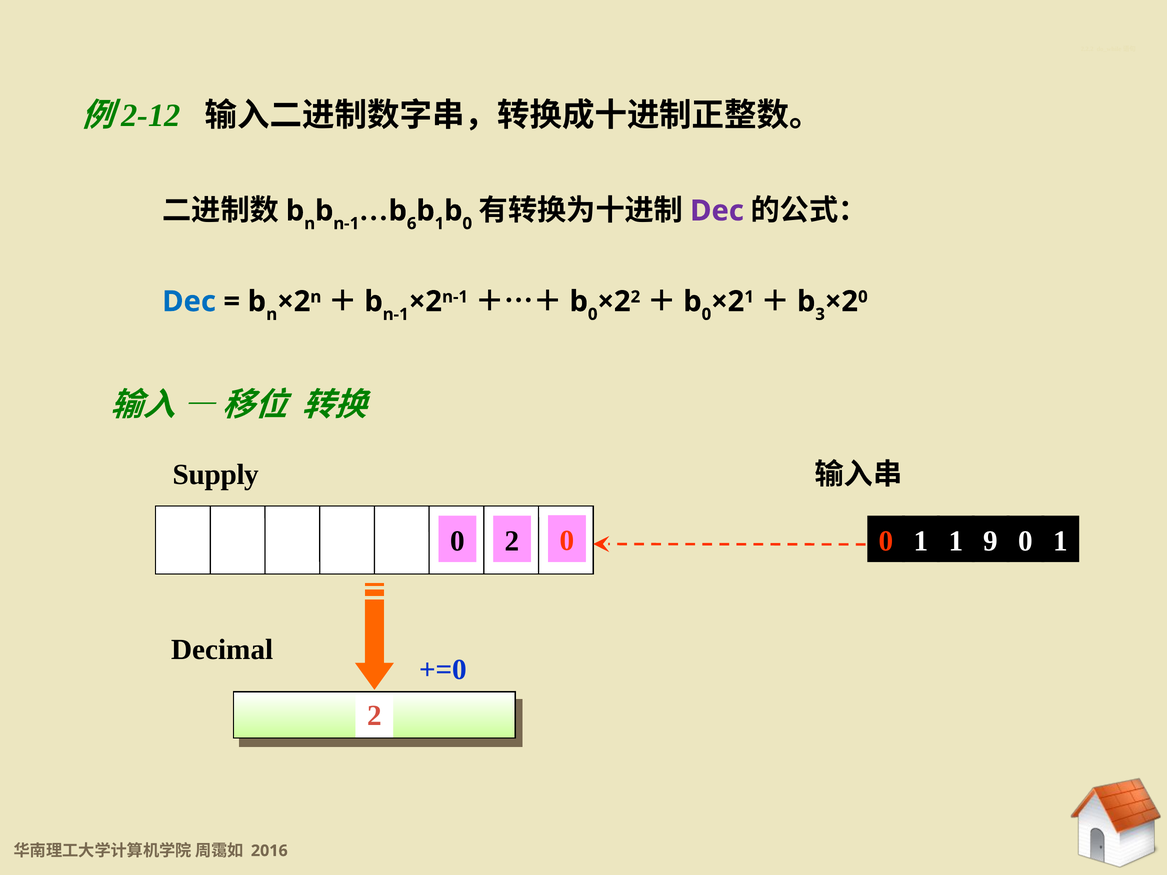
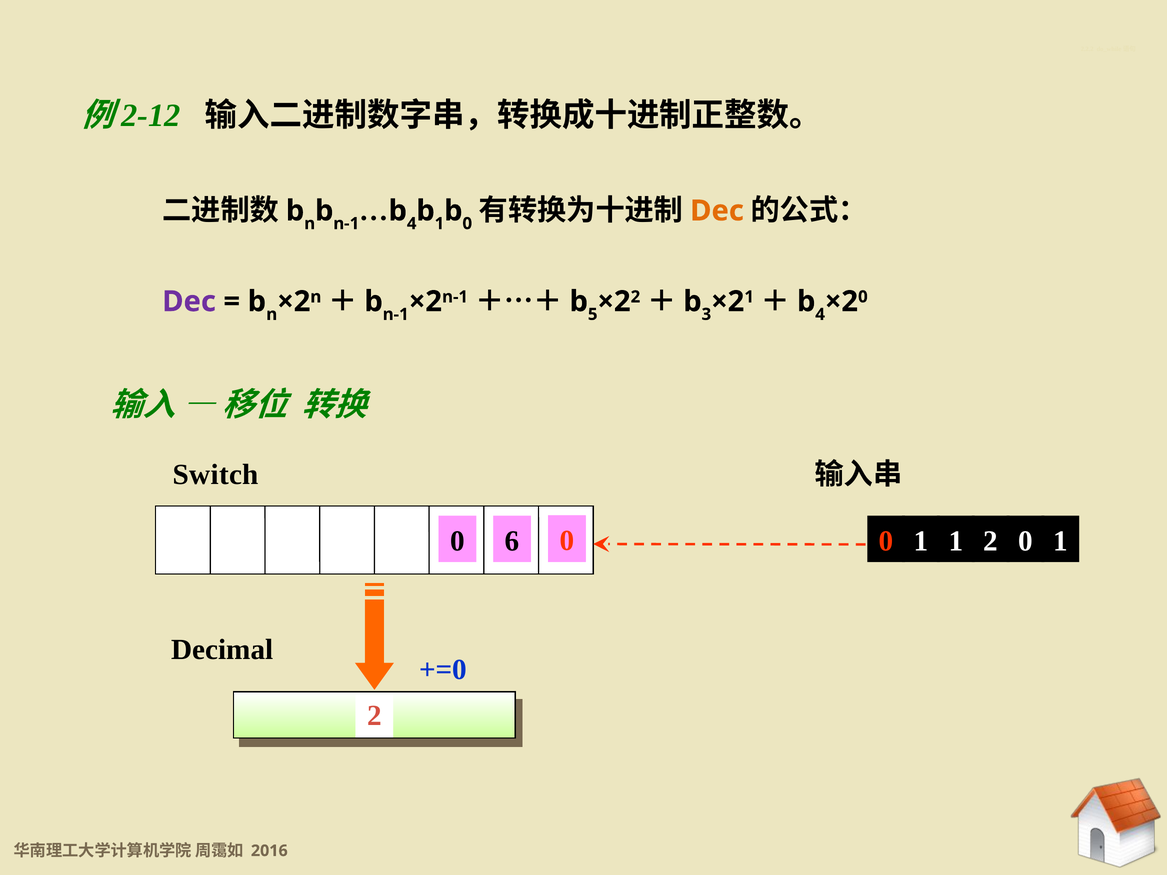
6: 6 -> 4 (412, 224)
Dec colour: purple -> orange (717, 211)
Dec colour: blue -> purple (189, 302)
0: 0 -> 5 (593, 314)
0: 0 -> 3 (706, 314)
3: 3 -> 4 (820, 314)
Supply: Supply -> Switch (216, 475)
0 2: 2 -> 6 (512, 541)
0 9: 9 -> 2 (991, 541)
